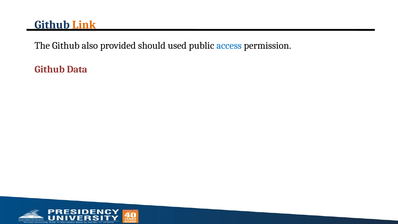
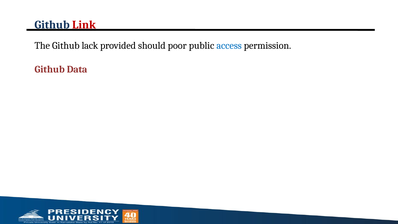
Link colour: orange -> red (84, 25)
also: also -> lack (90, 45)
used: used -> poor (177, 45)
